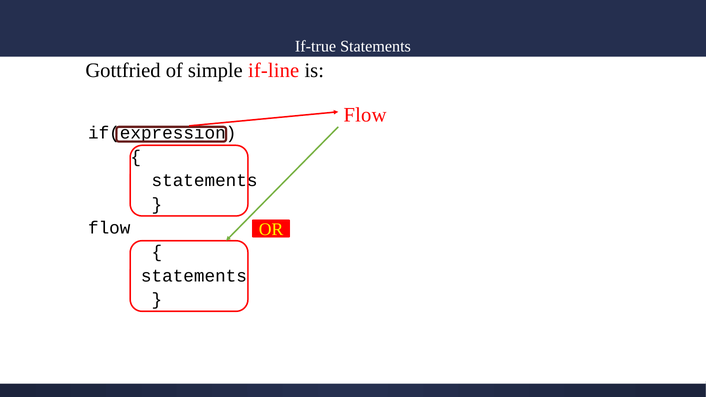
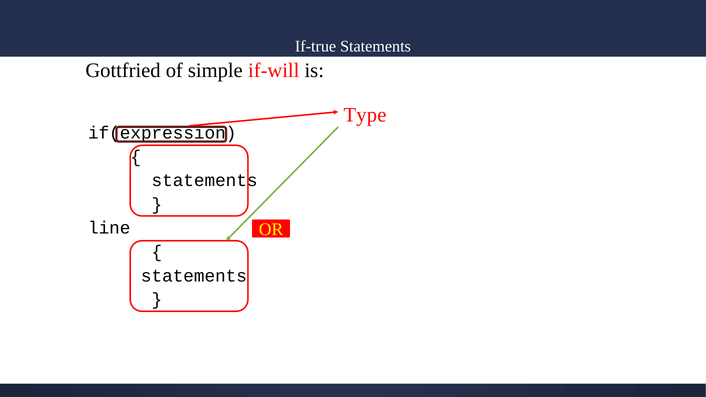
if-line: if-line -> if-will (274, 70)
Flow: Flow -> Type (365, 115)
flow: flow -> line (109, 228)
